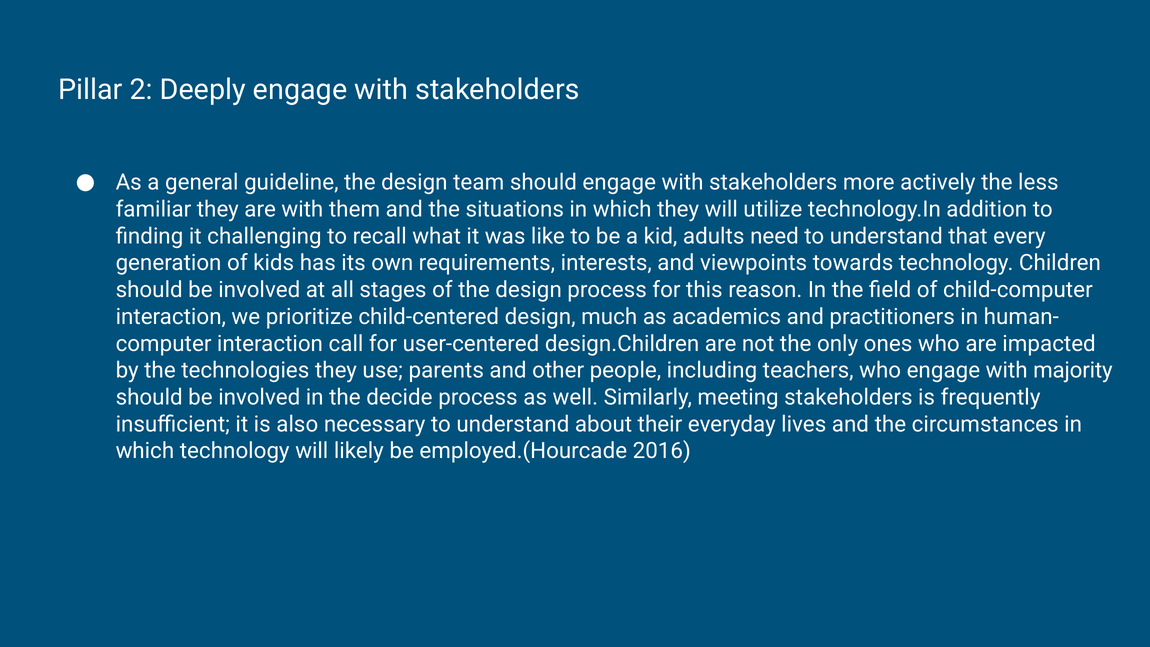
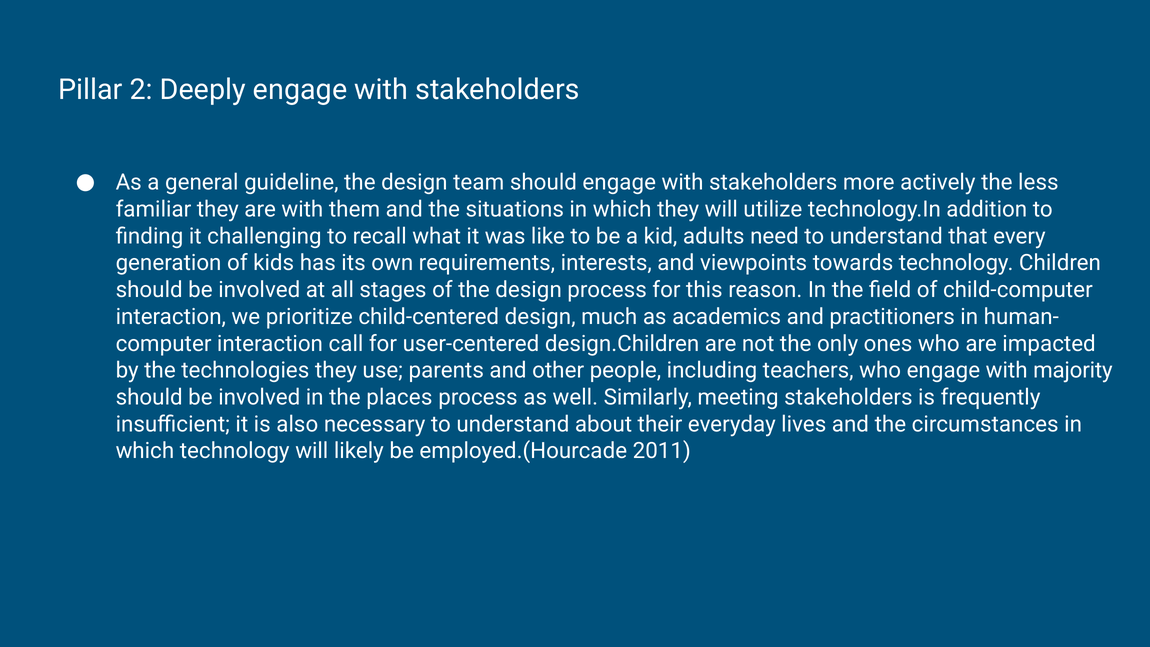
decide: decide -> places (399, 397)
2016: 2016 -> 2011 (662, 451)
